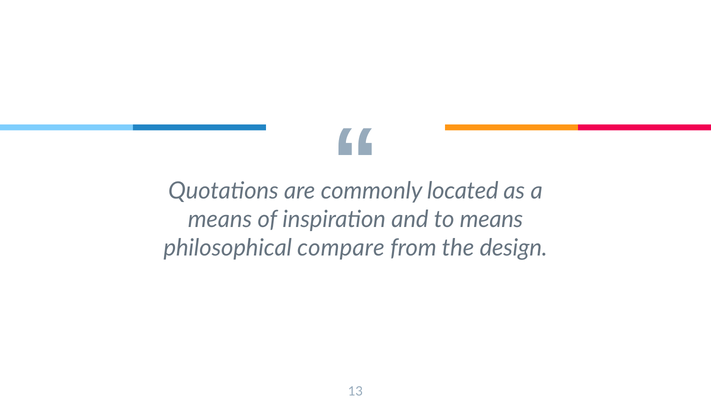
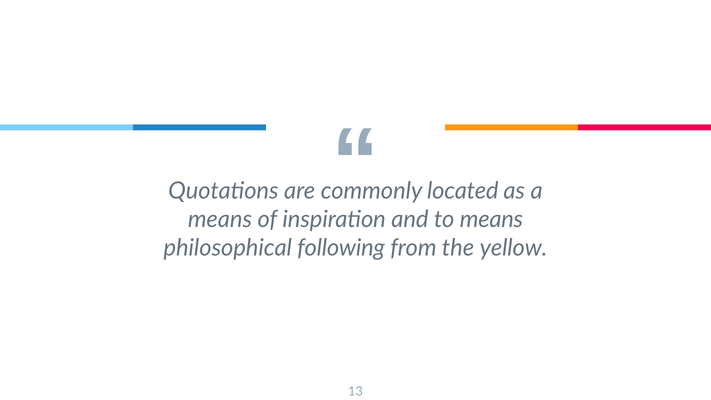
compare: compare -> following (341, 248)
design: design -> yellow (514, 248)
